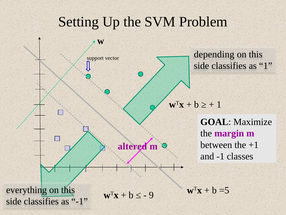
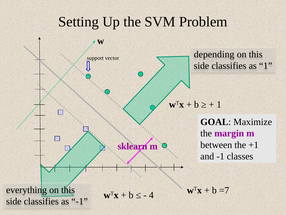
altered: altered -> sklearn (132, 146)
=5: =5 -> =7 (224, 190)
9: 9 -> 4 (151, 195)
